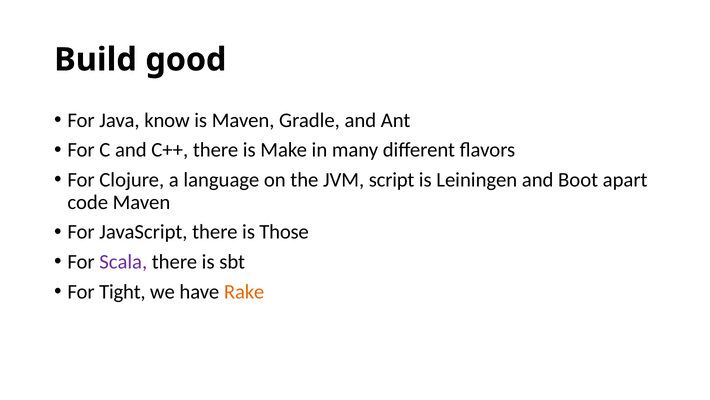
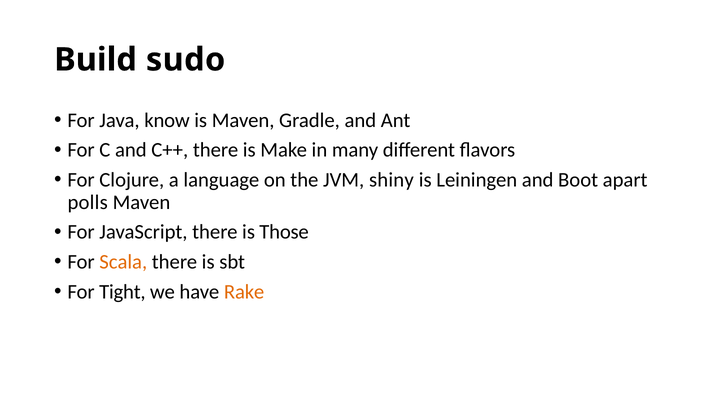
good: good -> sudo (186, 60)
script: script -> shiny (391, 180)
code: code -> polls (88, 202)
Scala colour: purple -> orange (123, 261)
